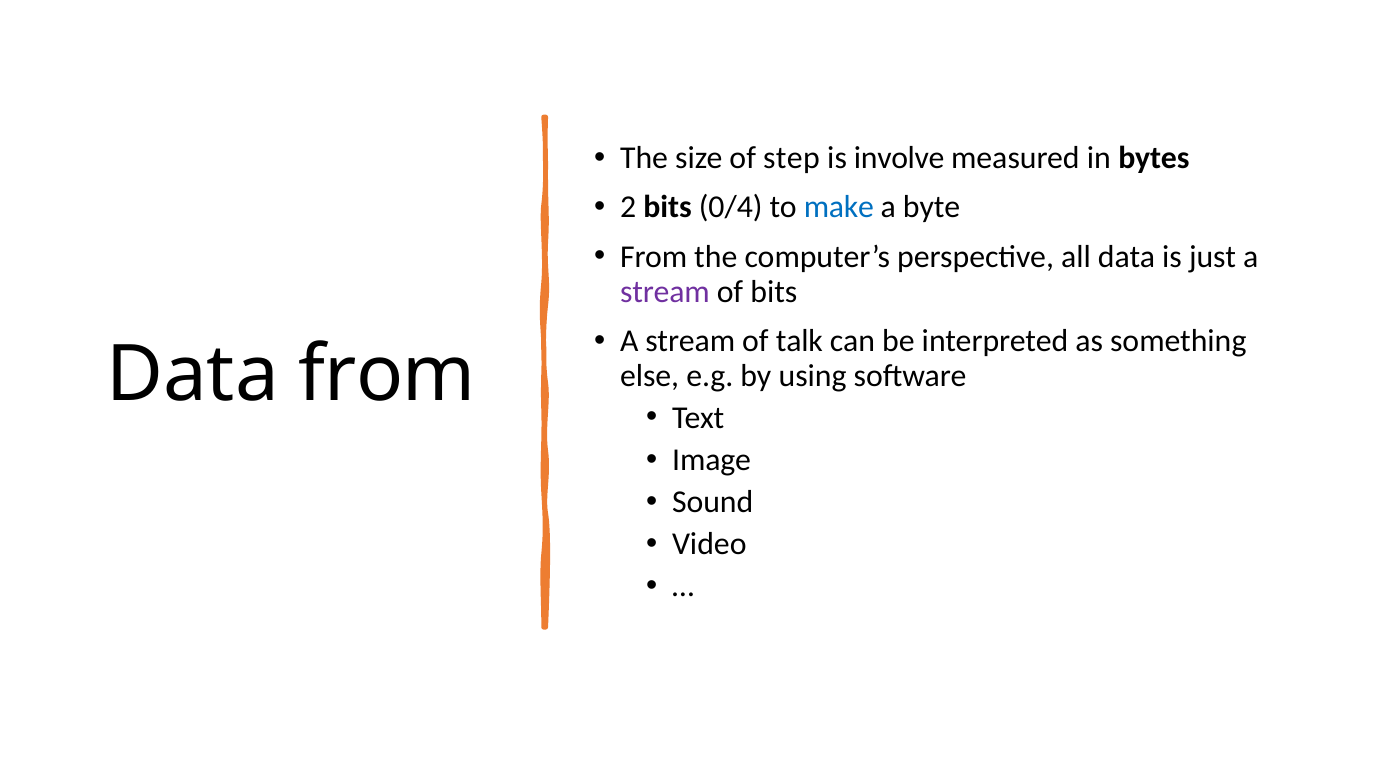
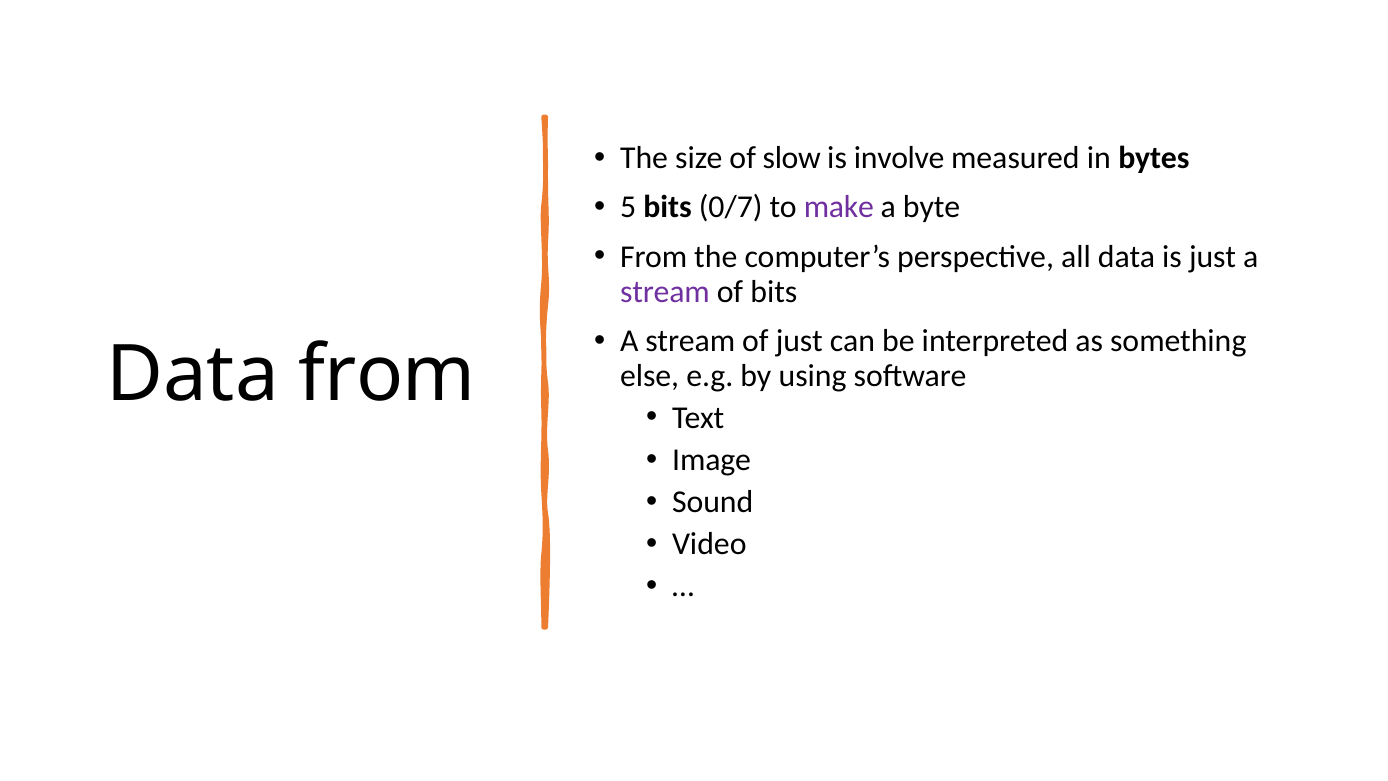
step: step -> slow (792, 158)
2: 2 -> 5 (628, 207)
0/4: 0/4 -> 0/7 (731, 207)
make colour: blue -> purple (839, 207)
of talk: talk -> just (799, 341)
